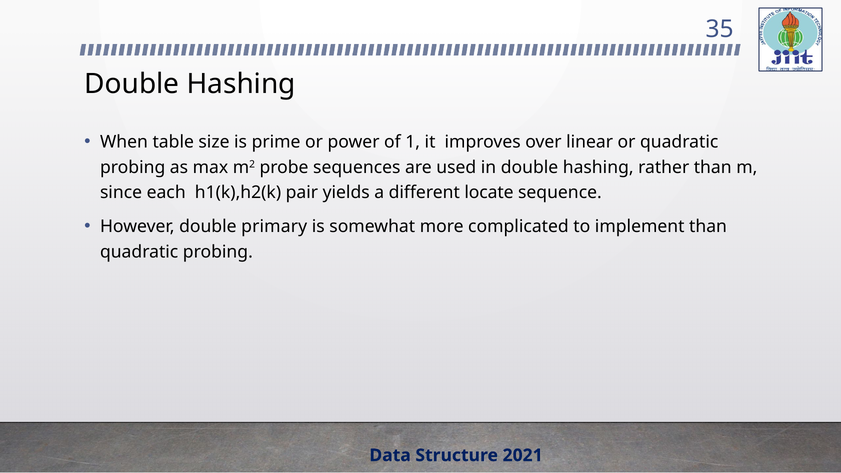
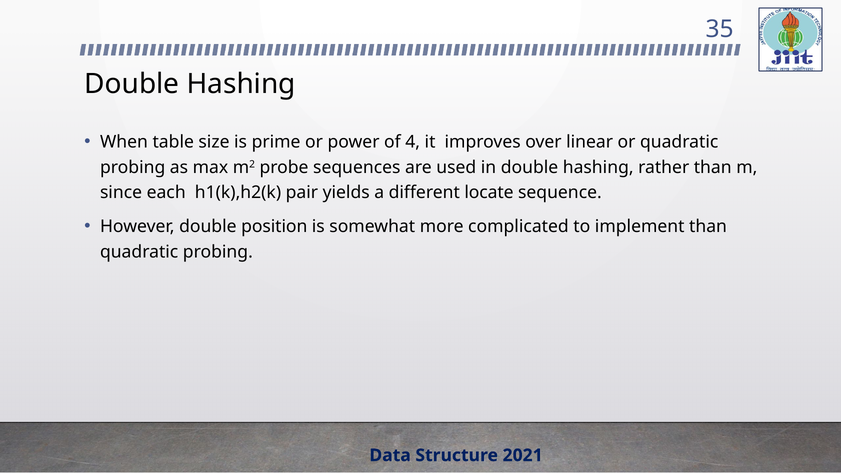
1: 1 -> 4 (413, 142)
primary: primary -> position (274, 227)
